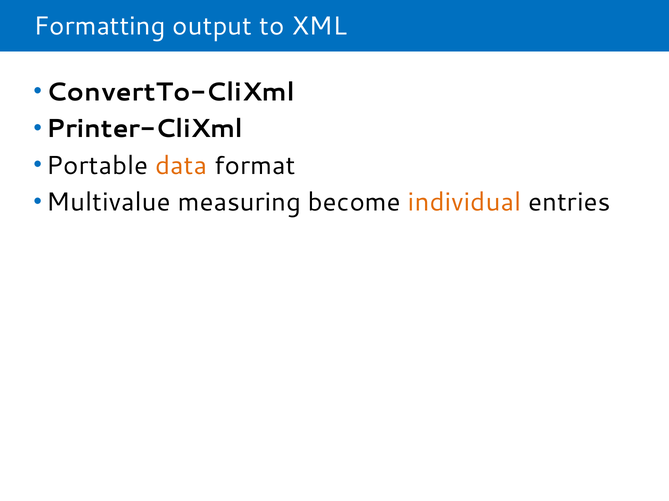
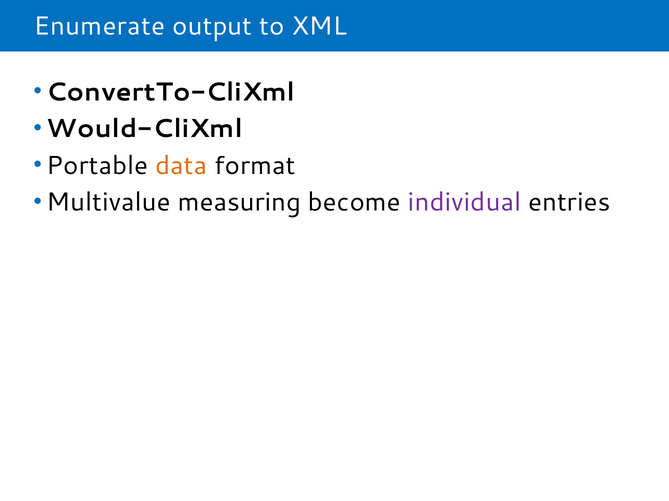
Formatting: Formatting -> Enumerate (99, 26)
Printer-CliXml: Printer-CliXml -> Would-CliXml (145, 129)
individual colour: orange -> purple (465, 203)
